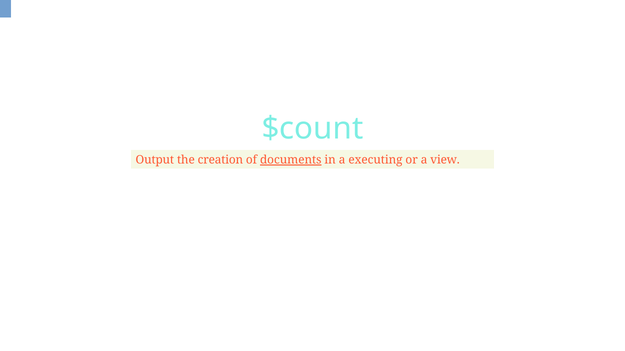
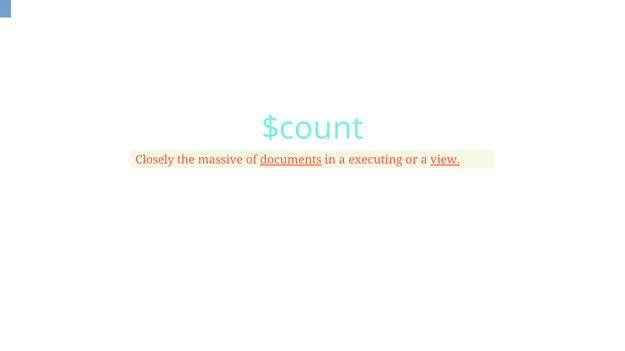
Output: Output -> Closely (155, 160)
creation: creation -> massive (220, 160)
view underline: none -> present (445, 160)
